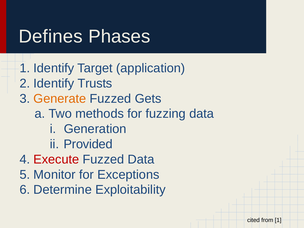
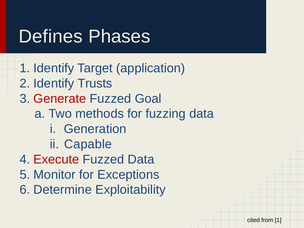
Generate colour: orange -> red (60, 99)
Gets: Gets -> Goal (148, 99)
Provided: Provided -> Capable (88, 144)
